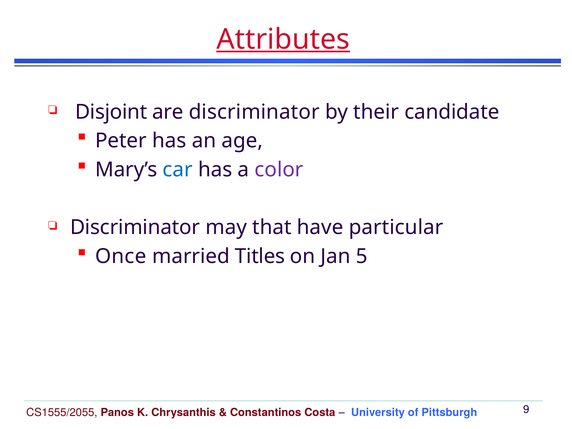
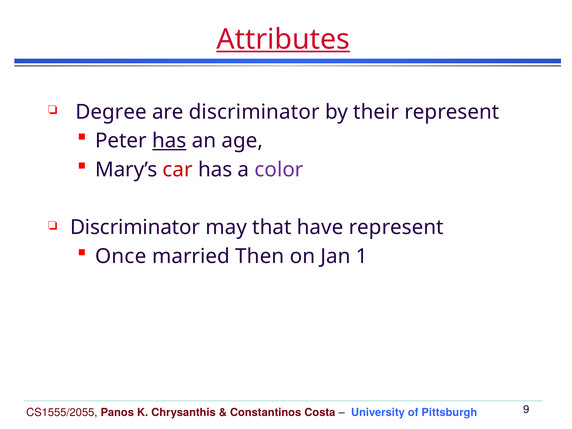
Disjoint: Disjoint -> Degree (111, 112)
their candidate: candidate -> represent (452, 112)
has underline: none -> present (169, 141)
car colour: blue -> red (178, 170)
have particular: particular -> represent (396, 228)
Titles: Titles -> Then (260, 256)
5: 5 -> 1 (362, 256)
